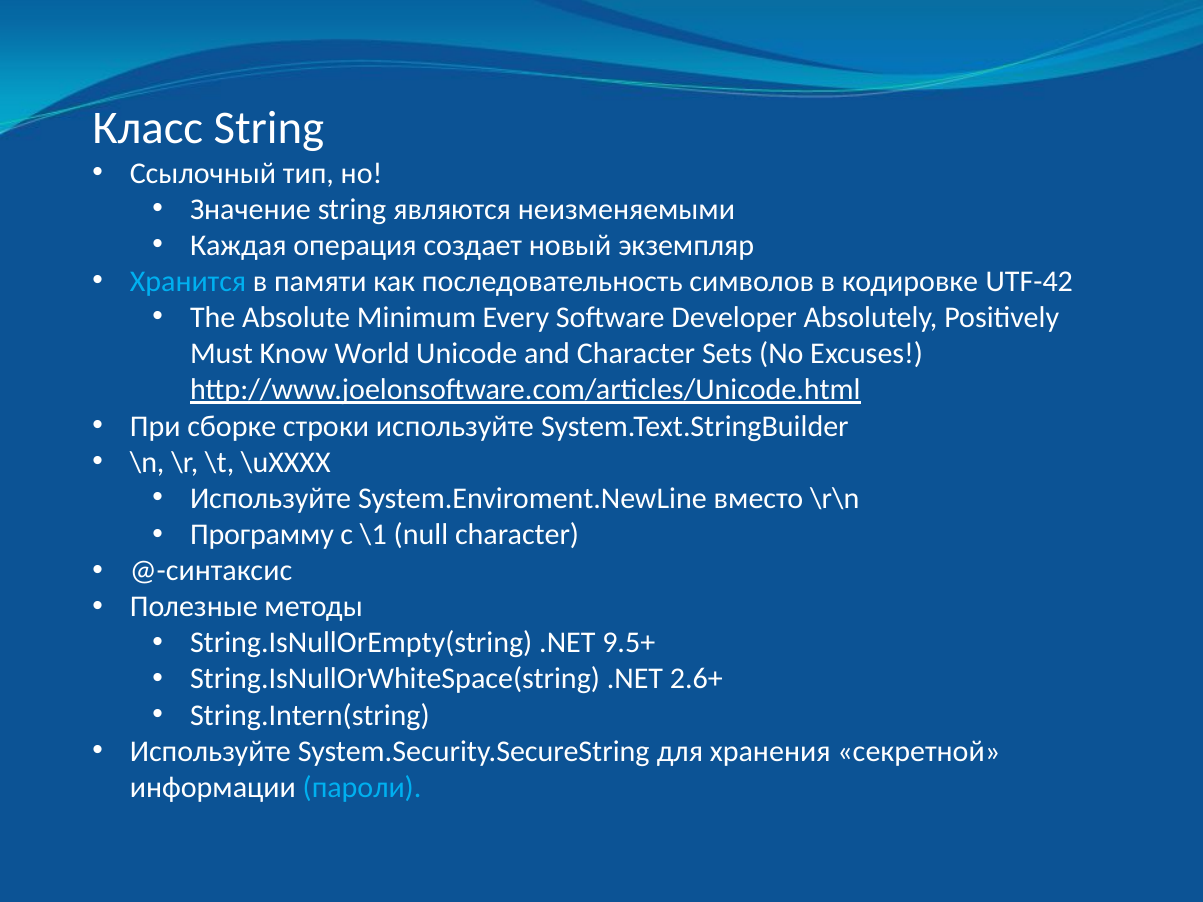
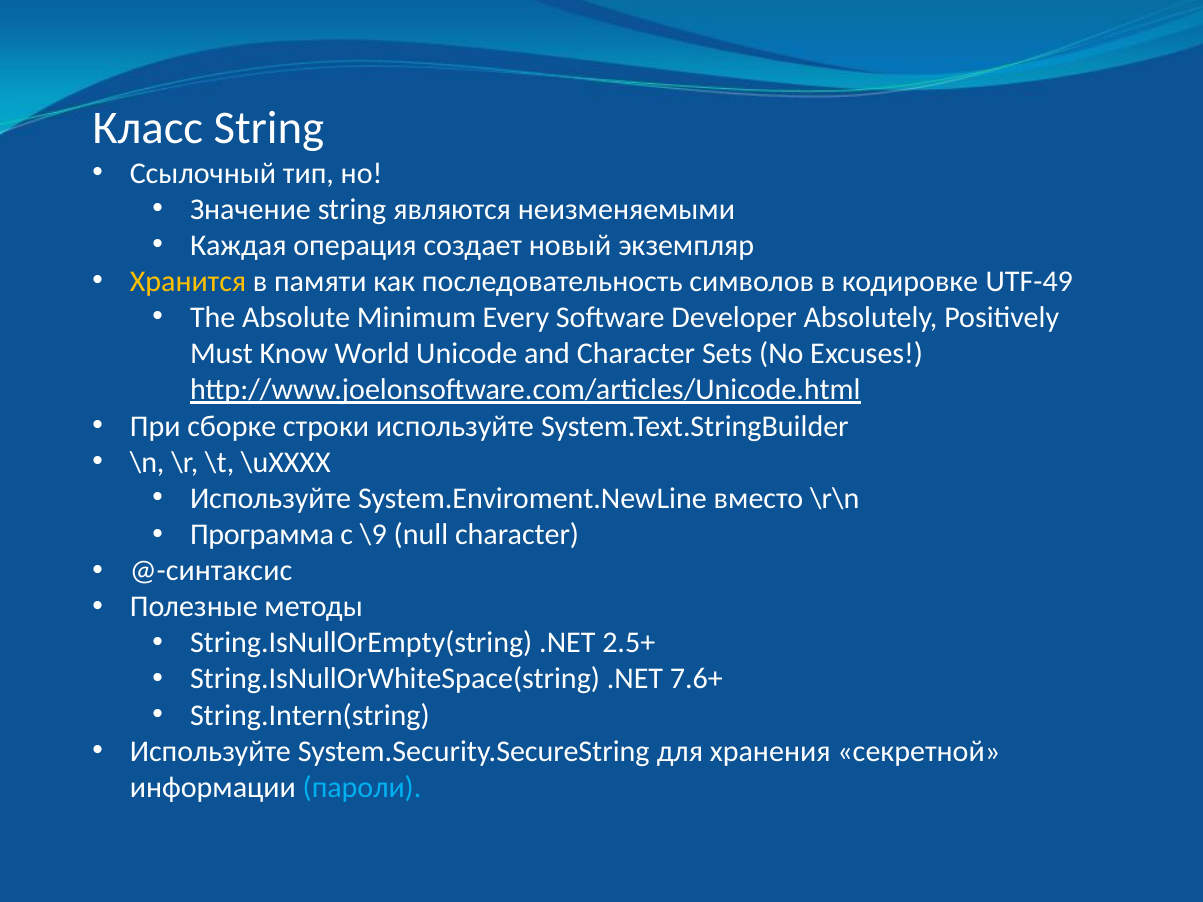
Хранится colour: light blue -> yellow (188, 282)
UTF-42: UTF-42 -> UTF-49 (1029, 282)
Программу: Программу -> Программа (262, 535)
\1: \1 -> \9 (373, 535)
9.5+: 9.5+ -> 2.5+ (629, 643)
2.6+: 2.6+ -> 7.6+ (696, 679)
